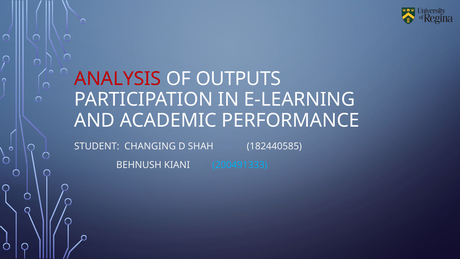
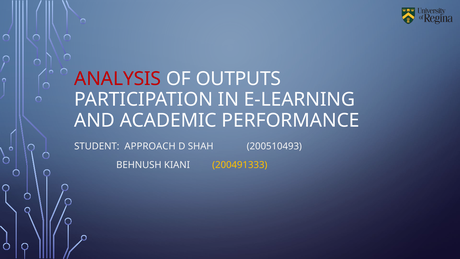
CHANGING: CHANGING -> APPROACH (150, 146)
182440585: 182440585 -> 200510493 (274, 146)
200491333 colour: light blue -> yellow (240, 165)
